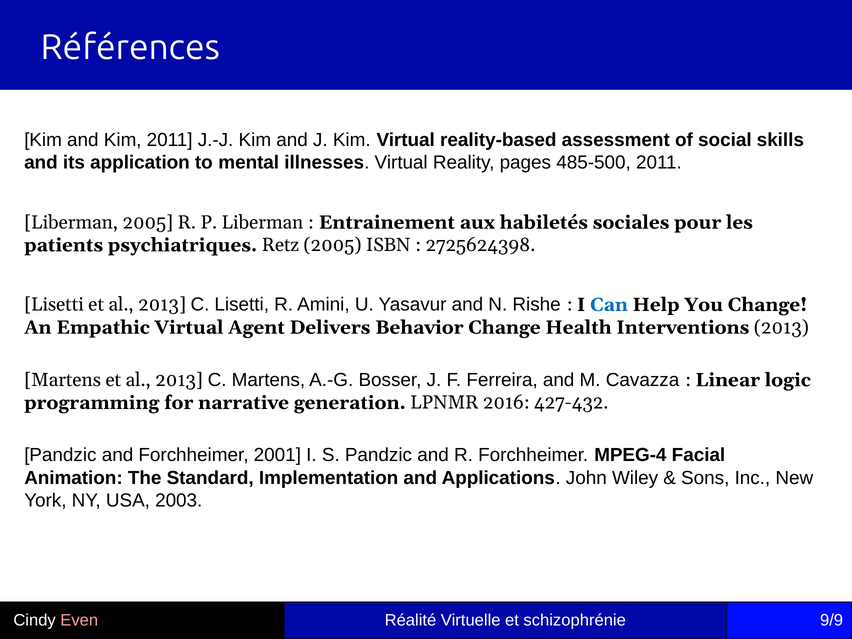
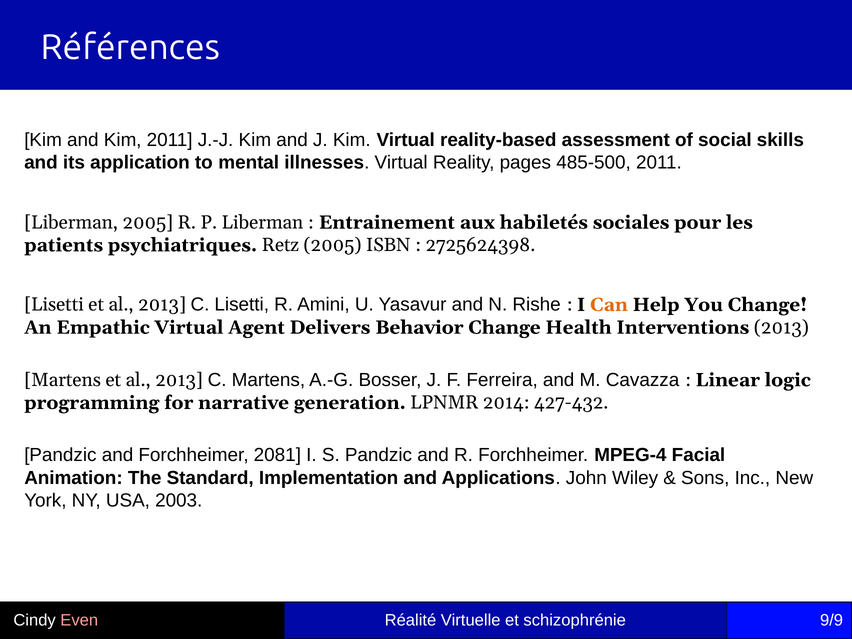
Can colour: blue -> orange (609, 305)
2016: 2016 -> 2014 (506, 403)
2001: 2001 -> 2081 (277, 455)
